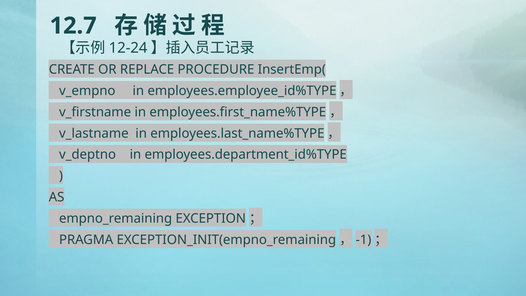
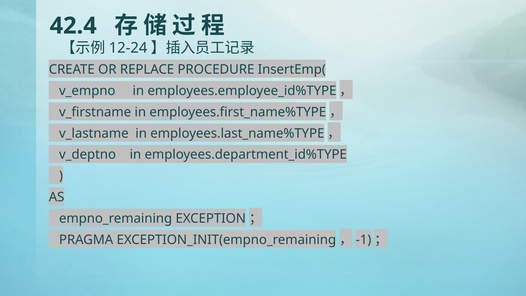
12.7: 12.7 -> 42.4 (73, 26)
